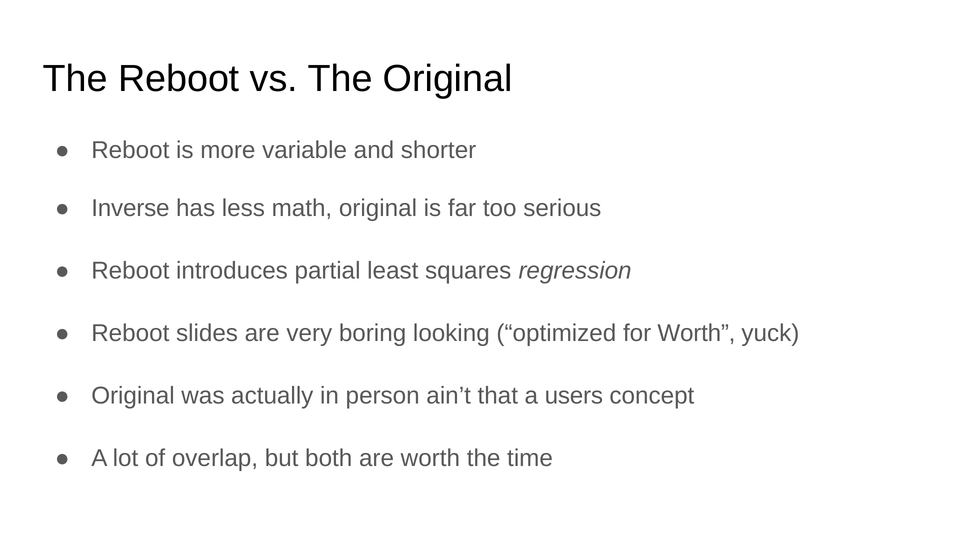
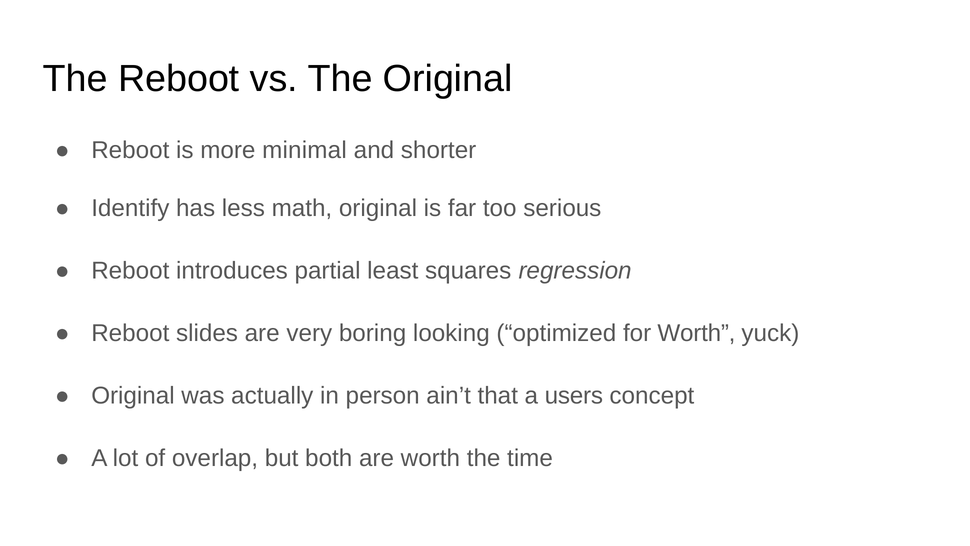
variable: variable -> minimal (304, 150)
Inverse: Inverse -> Identify (130, 208)
